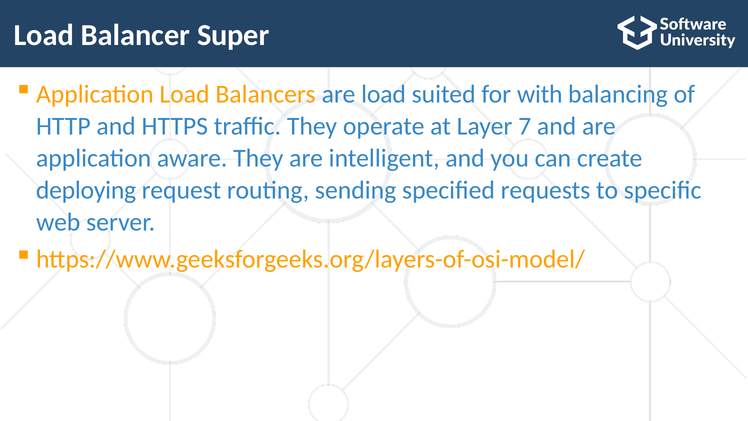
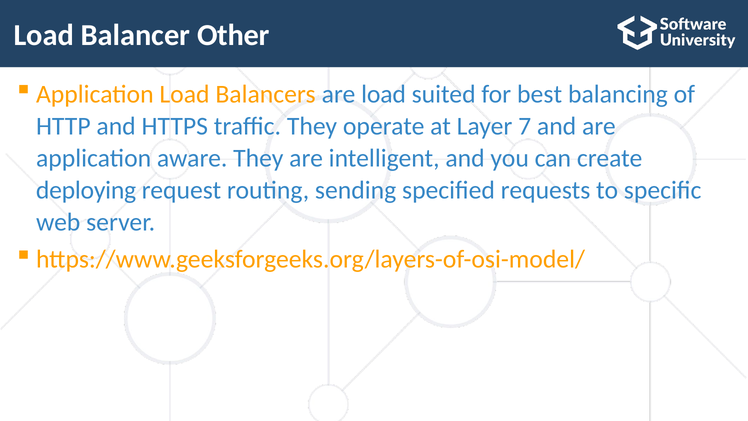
Super: Super -> Other (233, 35)
with: with -> best (540, 94)
